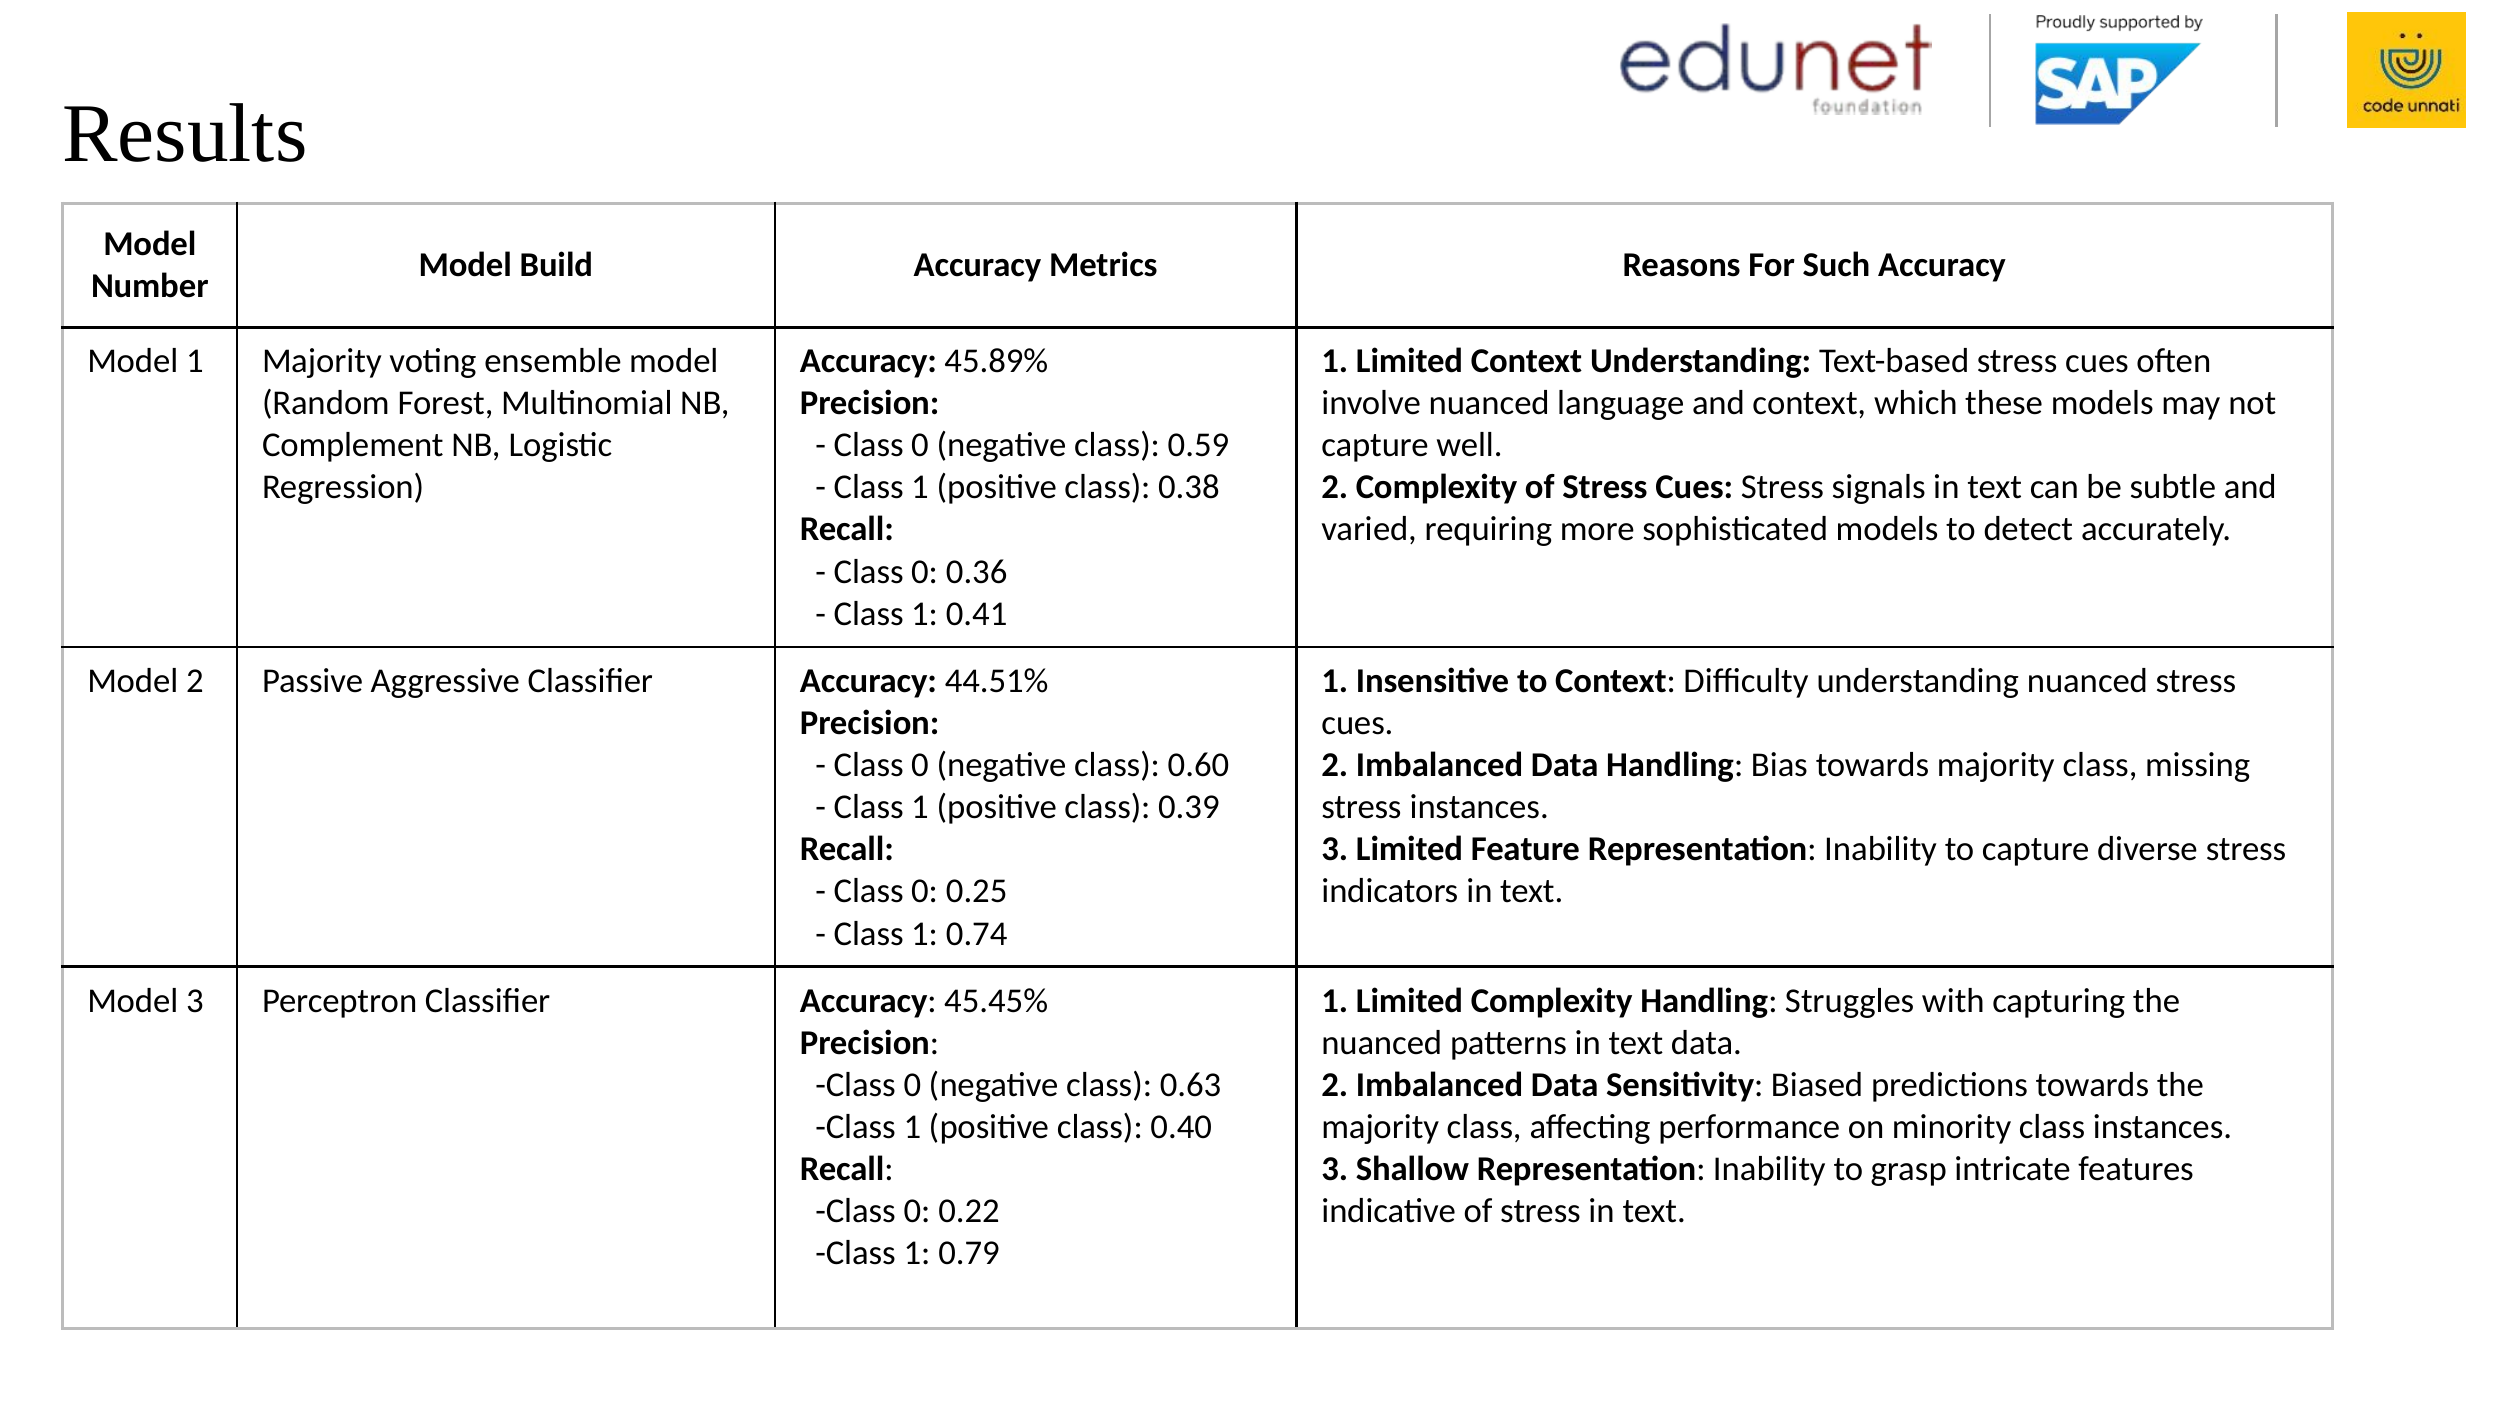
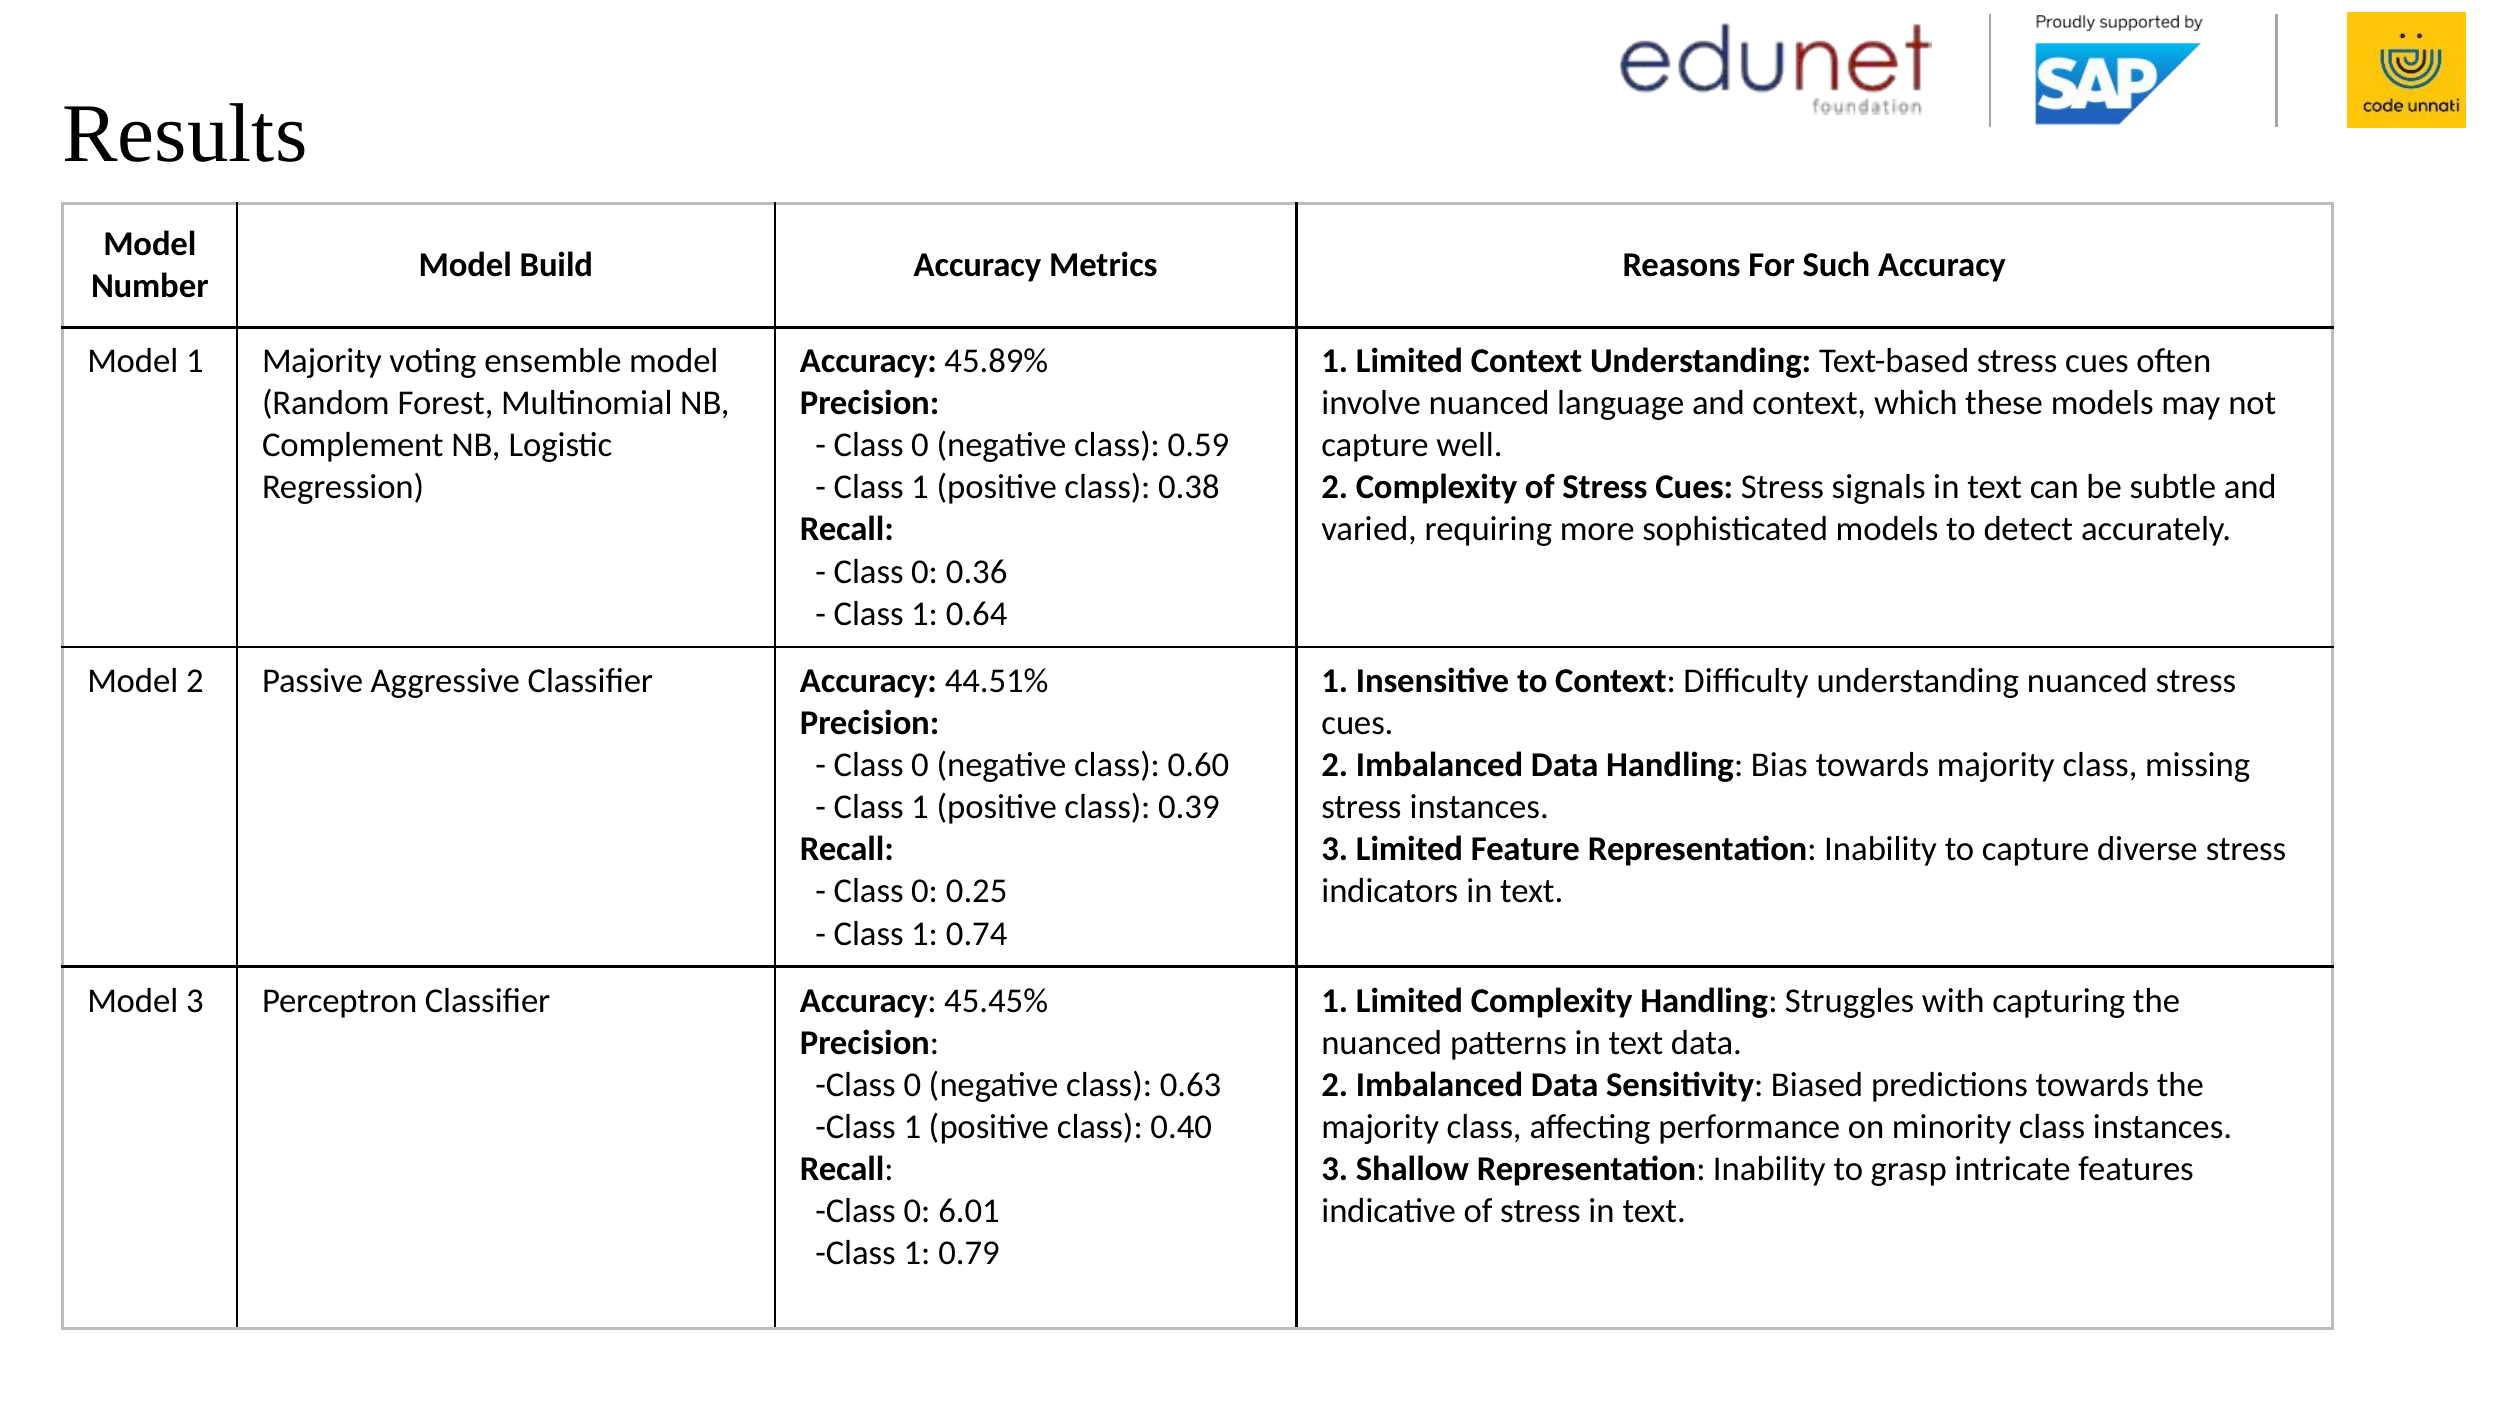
0.41: 0.41 -> 0.64 (977, 614)
0.22: 0.22 -> 6.01 (969, 1211)
